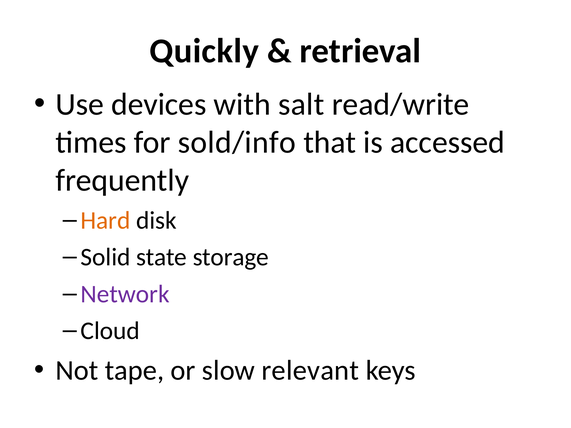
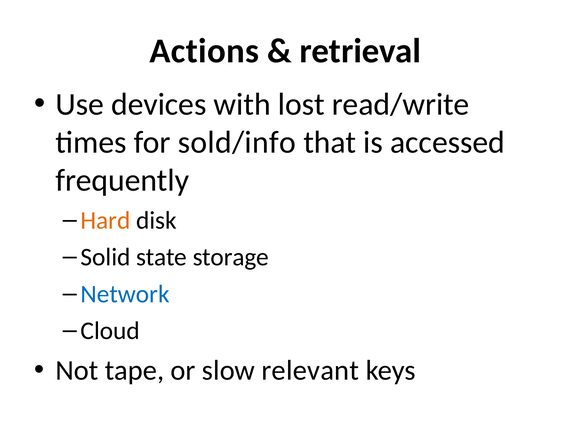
Quickly: Quickly -> Actions (204, 51)
salt: salt -> lost (301, 104)
Network colour: purple -> blue (125, 294)
